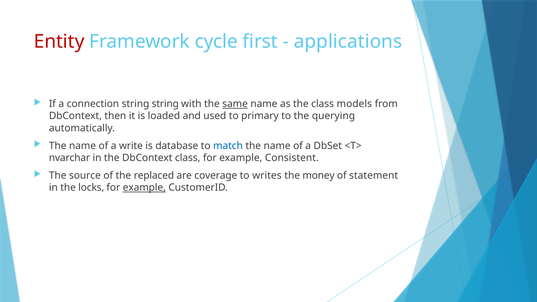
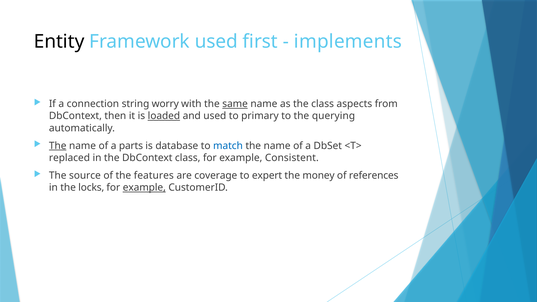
Entity colour: red -> black (59, 42)
Framework cycle: cycle -> used (216, 42)
applications: applications -> implements (348, 42)
string string: string -> worry (165, 104)
models: models -> aspects (354, 104)
loaded underline: none -> present (164, 116)
The underline: none -> present (58, 146)
write: write -> parts (131, 146)
nvarchar: nvarchar -> replaced (69, 158)
replaced: replaced -> features (154, 176)
writes: writes -> expert (267, 176)
statement: statement -> references (374, 176)
